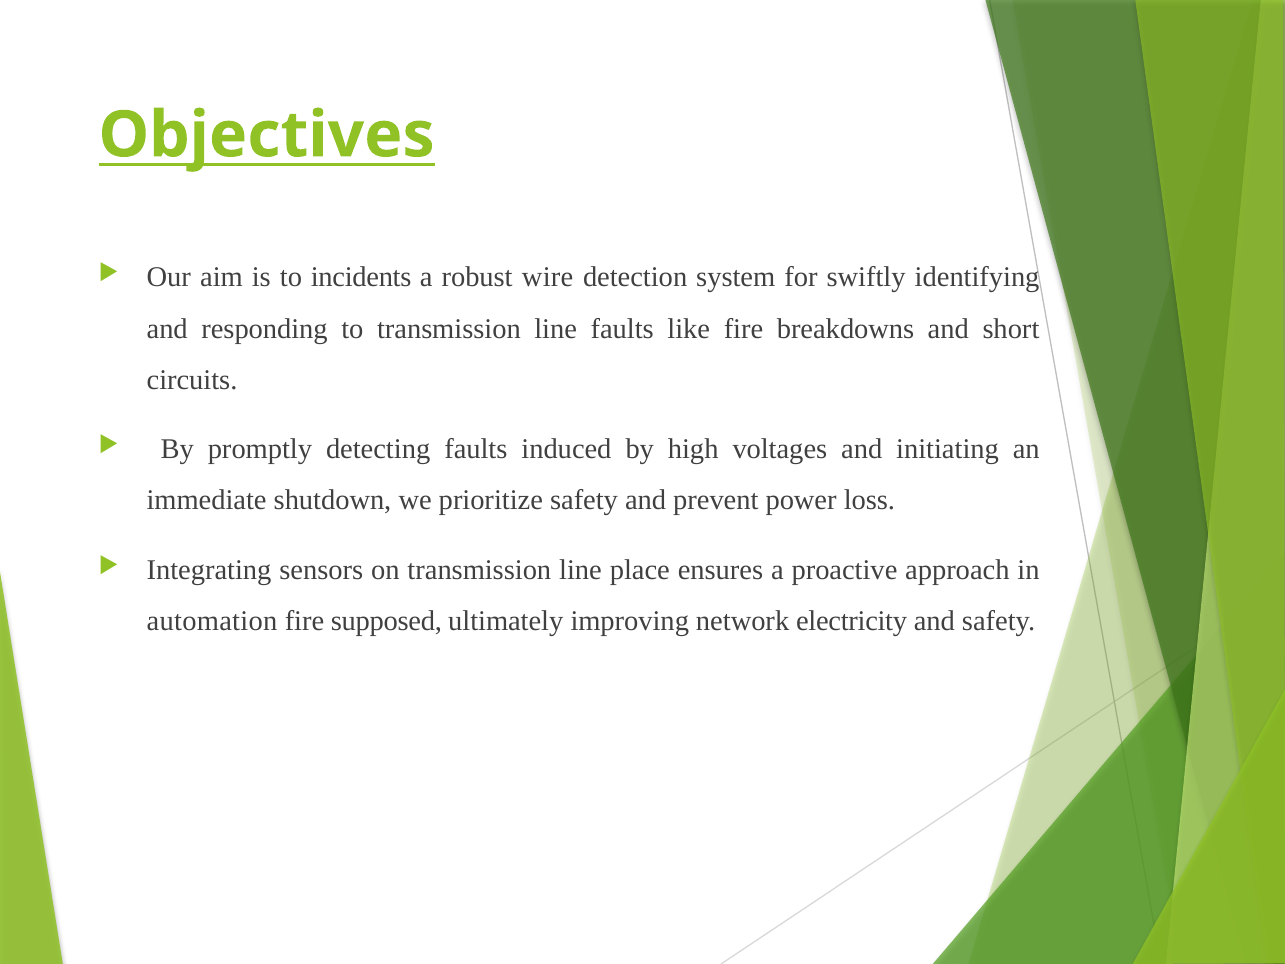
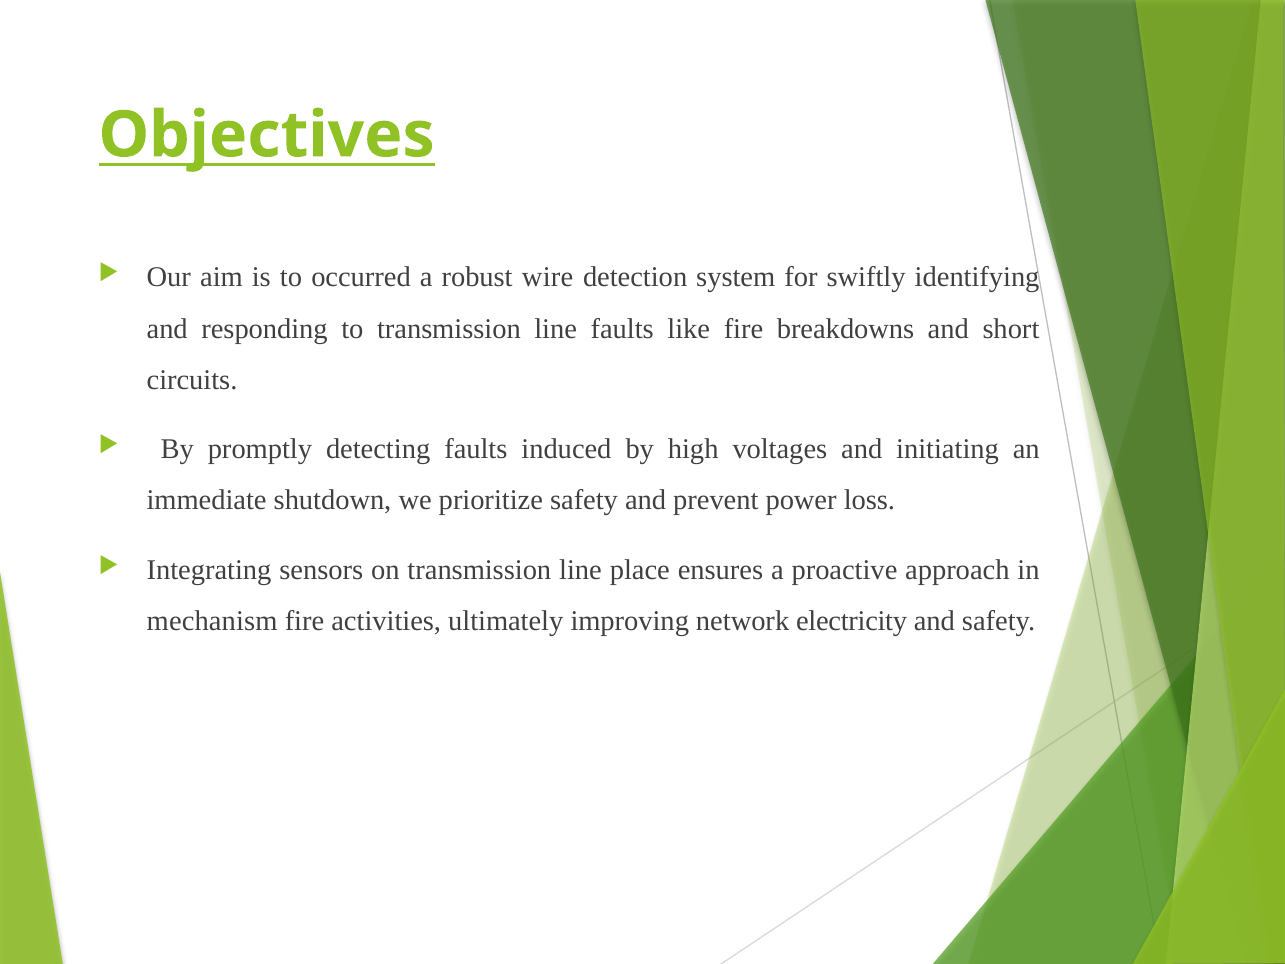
incidents: incidents -> occurred (361, 277)
automation: automation -> mechanism (212, 621)
supposed: supposed -> activities (386, 621)
